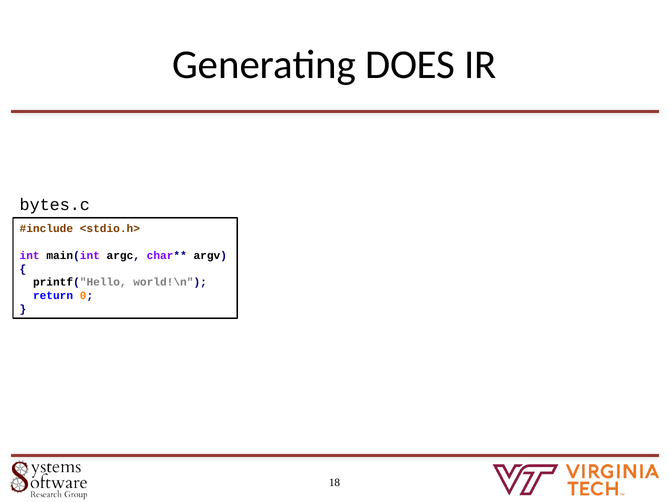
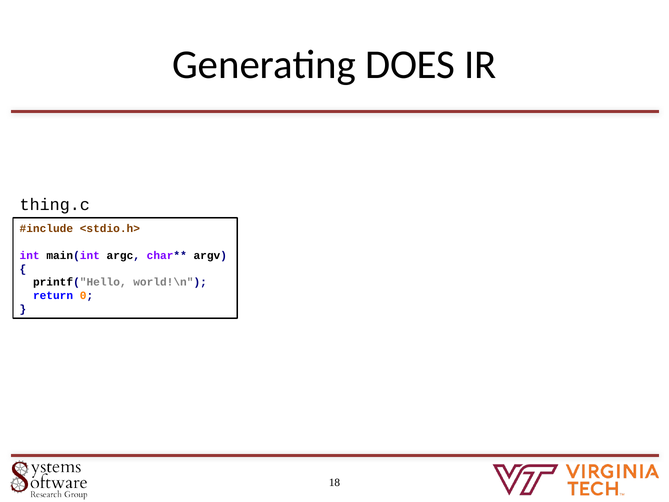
bytes.c: bytes.c -> thing.c (55, 205)
